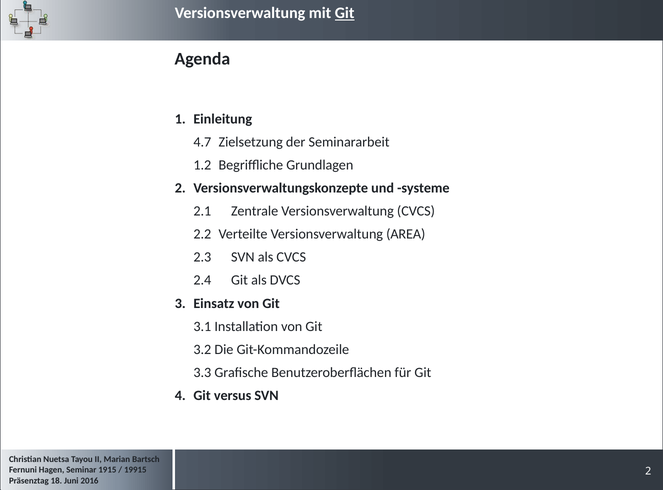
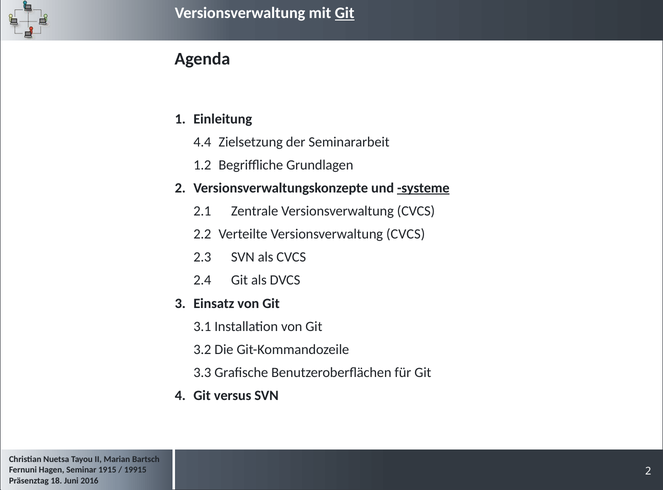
4.7: 4.7 -> 4.4 (202, 142)
systeme underline: none -> present (423, 188)
Verteilte Versionsverwaltung AREA: AREA -> CVCS (406, 234)
